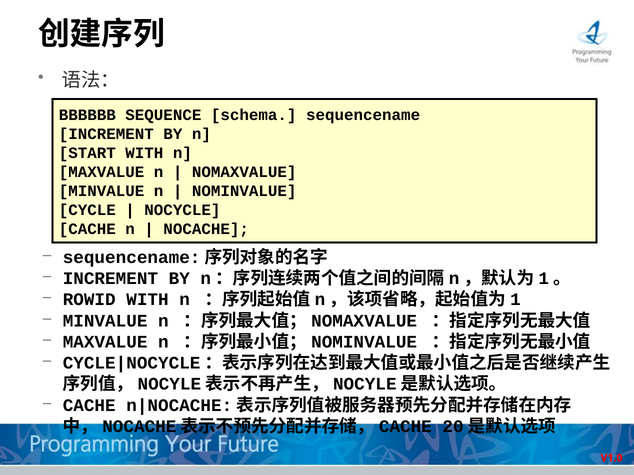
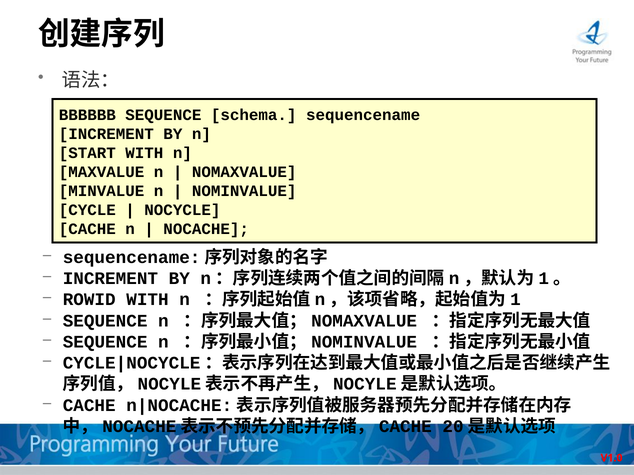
MINVALUE: MINVALUE -> SEQUENCE (105, 321)
MAXVALUE: MAXVALUE -> SEQUENCE (105, 342)
